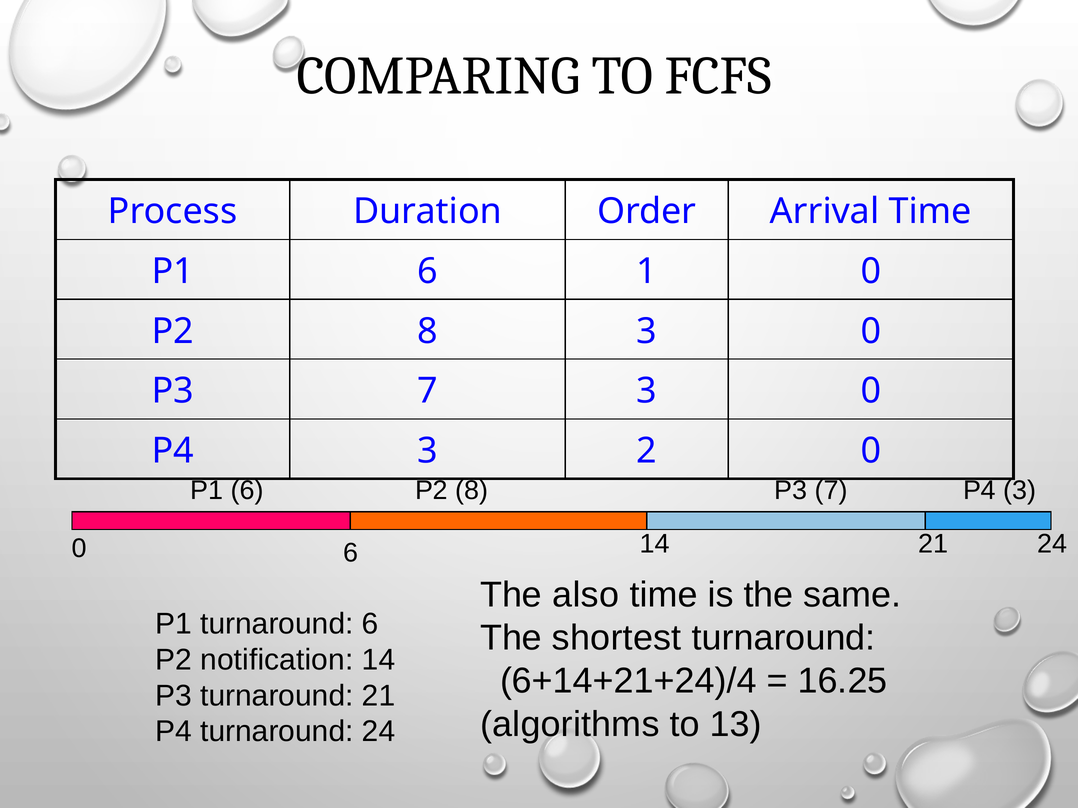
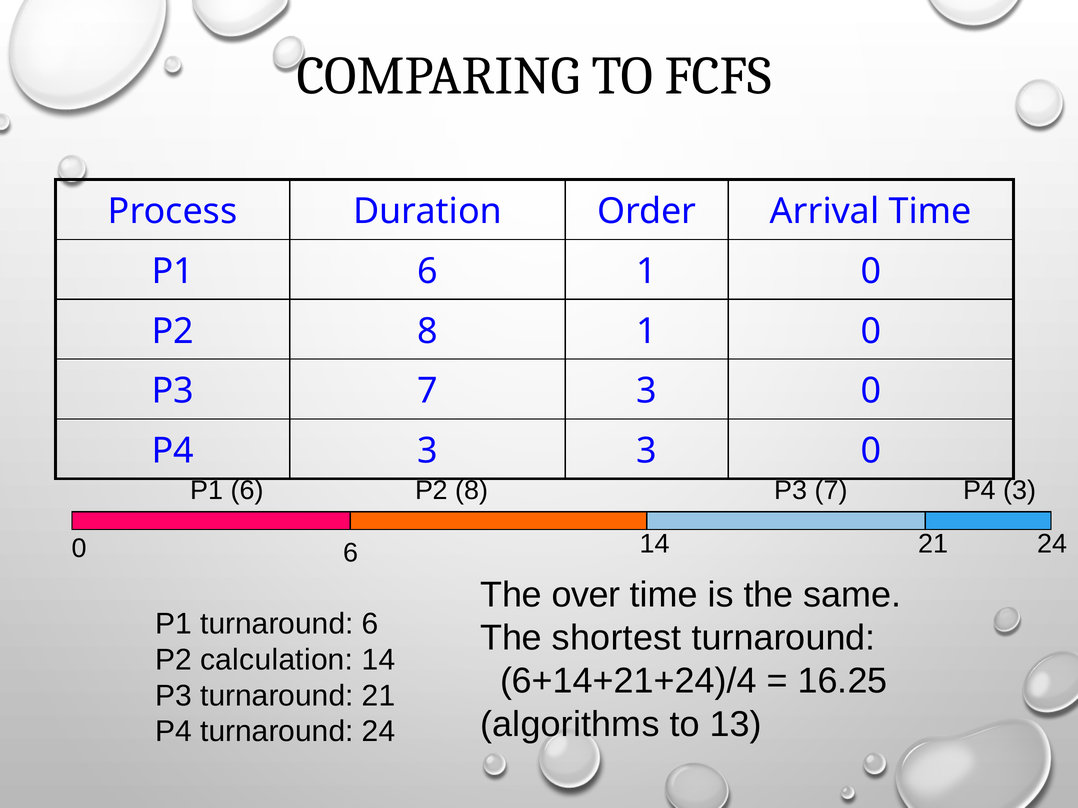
8 3: 3 -> 1 (647, 331)
3 2: 2 -> 3 (647, 451)
also: also -> over (586, 595)
notification: notification -> calculation (277, 660)
